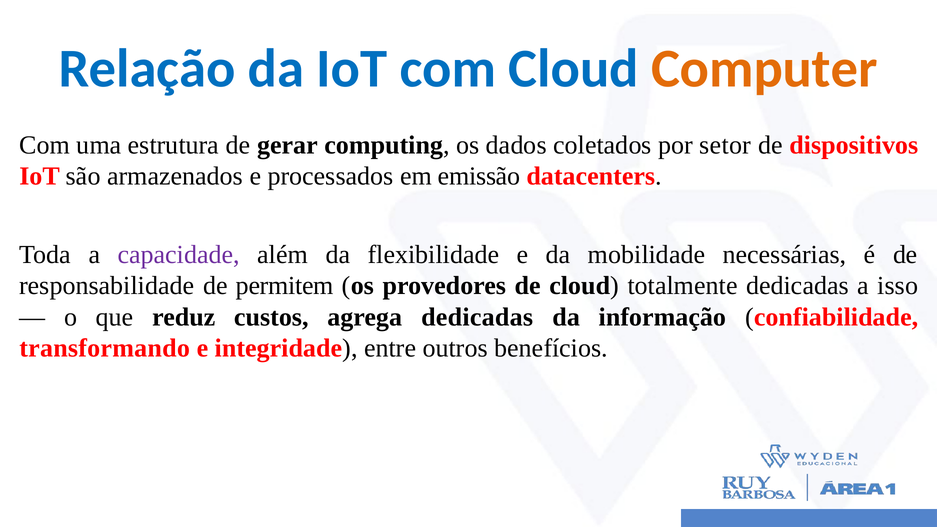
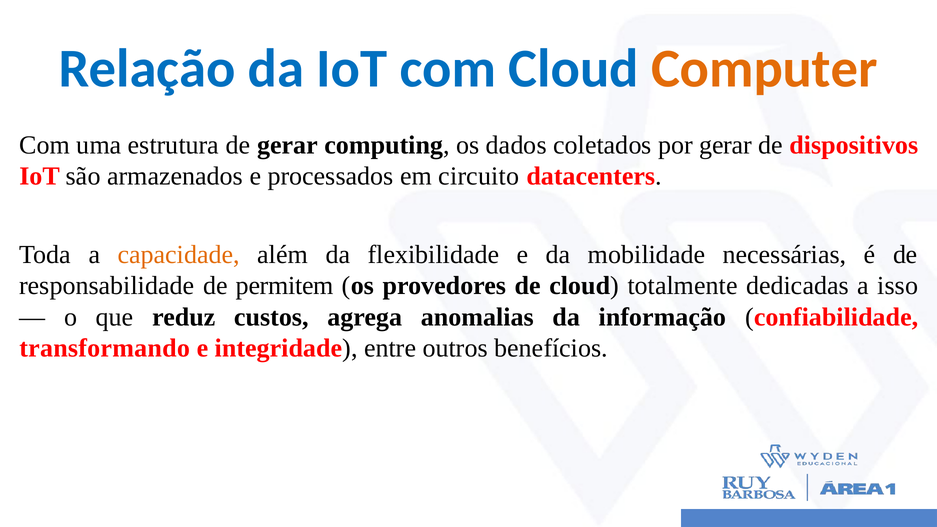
por setor: setor -> gerar (726, 145)
emissão: emissão -> circuito (479, 176)
capacidade colour: purple -> orange (179, 255)
agrega dedicadas: dedicadas -> anomalias (477, 317)
